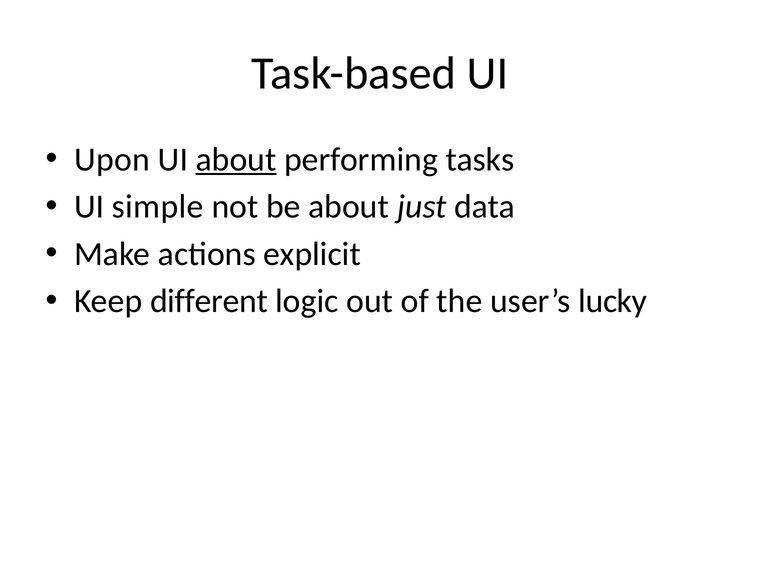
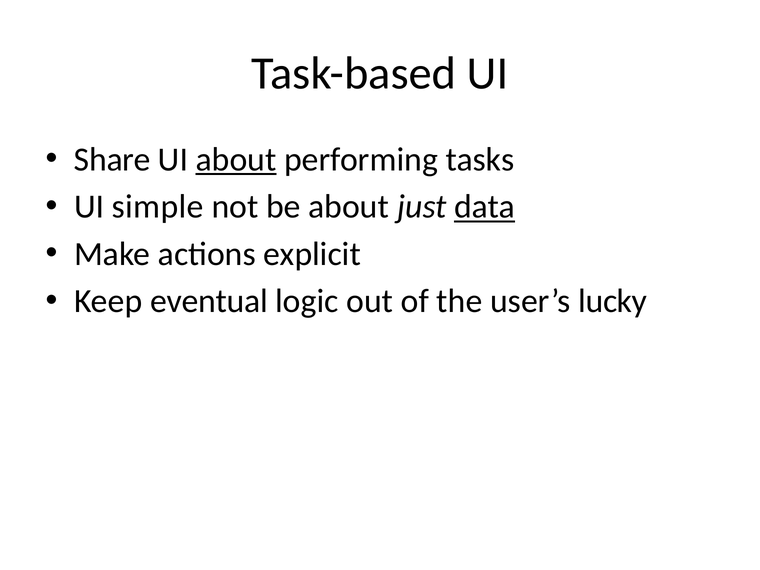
Upon: Upon -> Share (112, 159)
data underline: none -> present (485, 207)
different: different -> eventual (209, 301)
